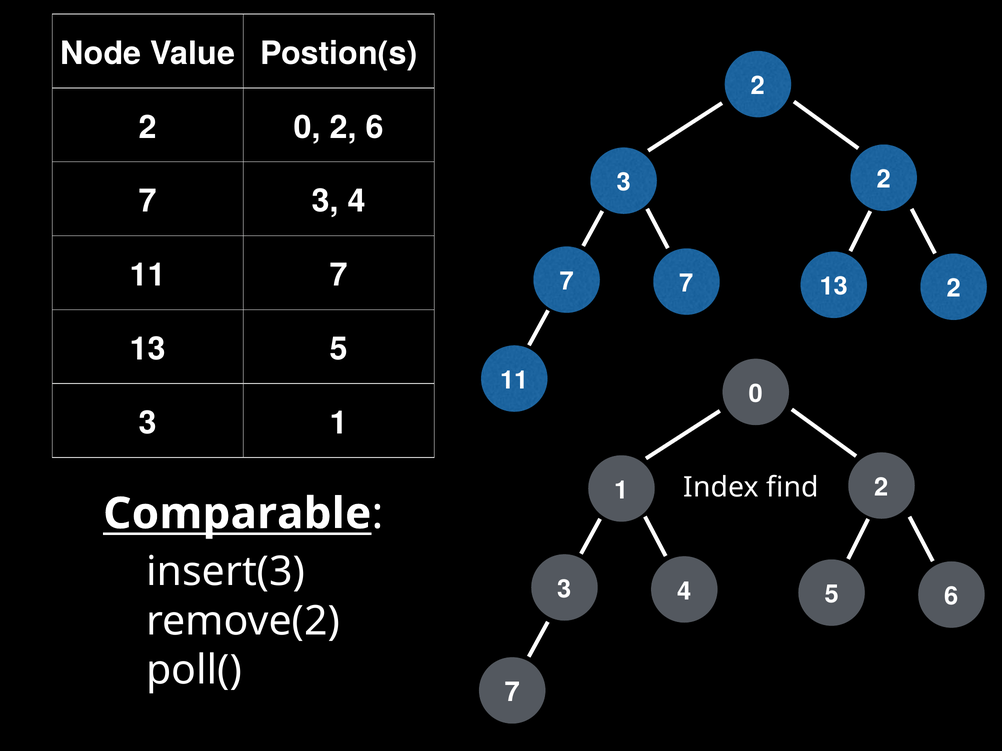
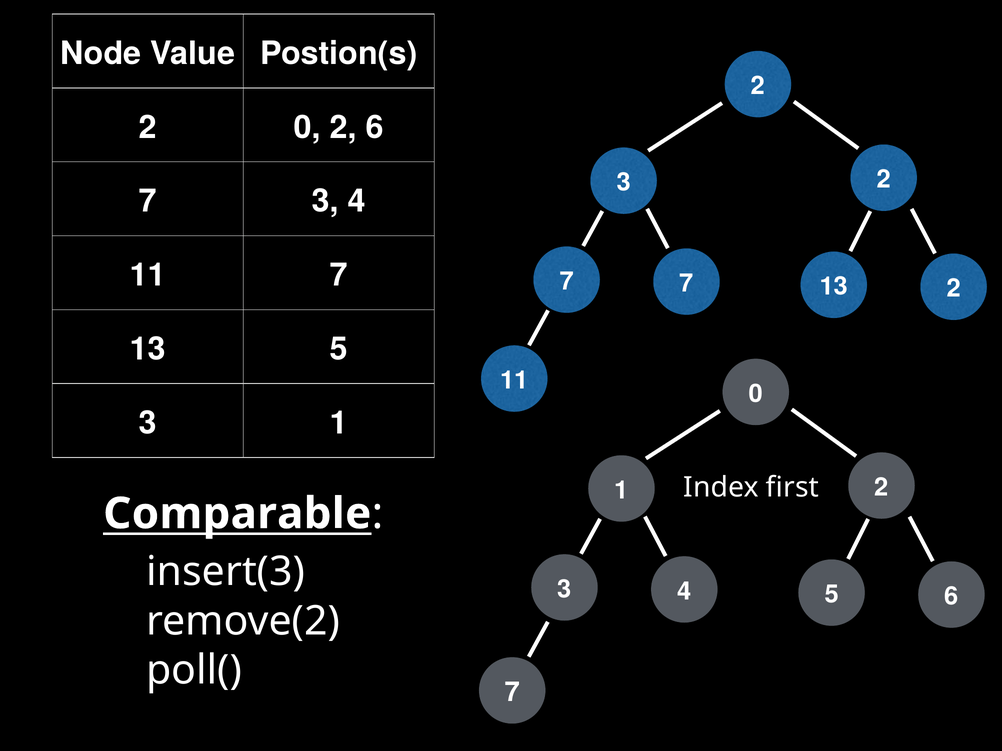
find: find -> first (793, 488)
